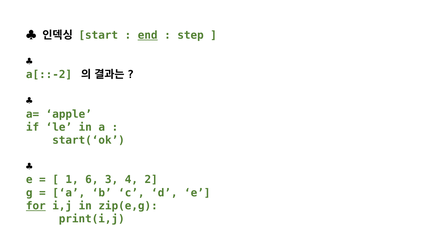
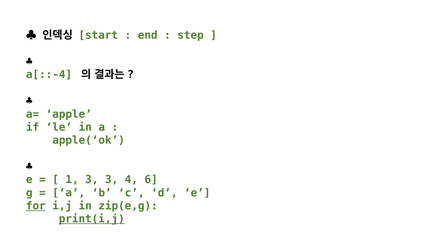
end underline: present -> none (148, 35)
a[::-2: a[::-2 -> a[::-4 (49, 75)
start(‘ok: start(‘ok -> apple(‘ok (89, 141)
1 6: 6 -> 3 (92, 180)
2: 2 -> 6 (151, 180)
print(i,j underline: none -> present (92, 219)
